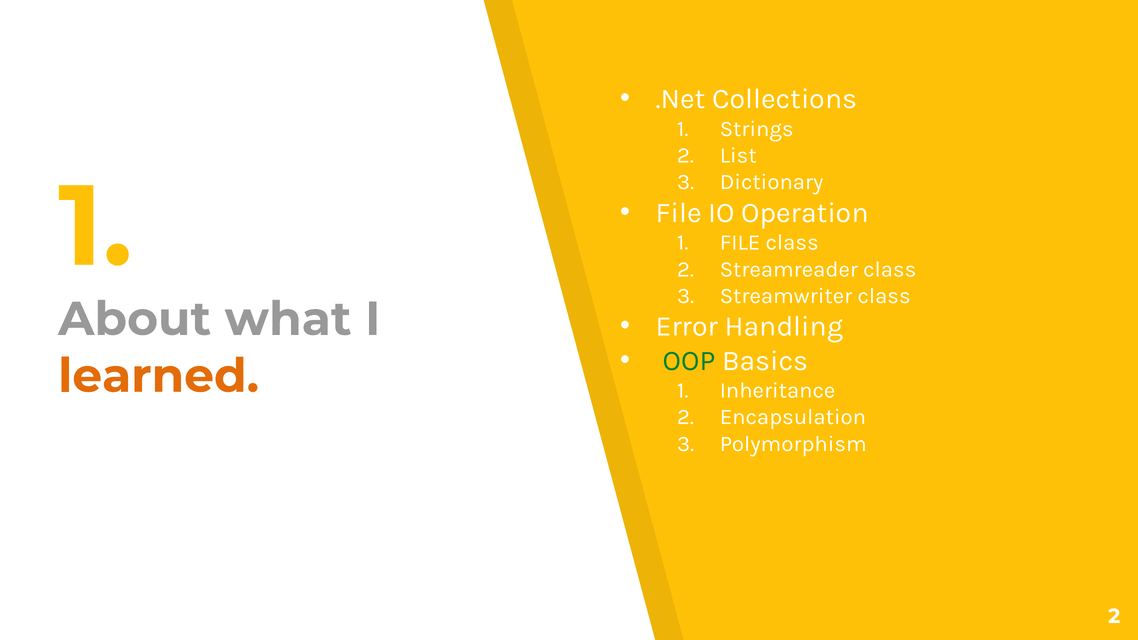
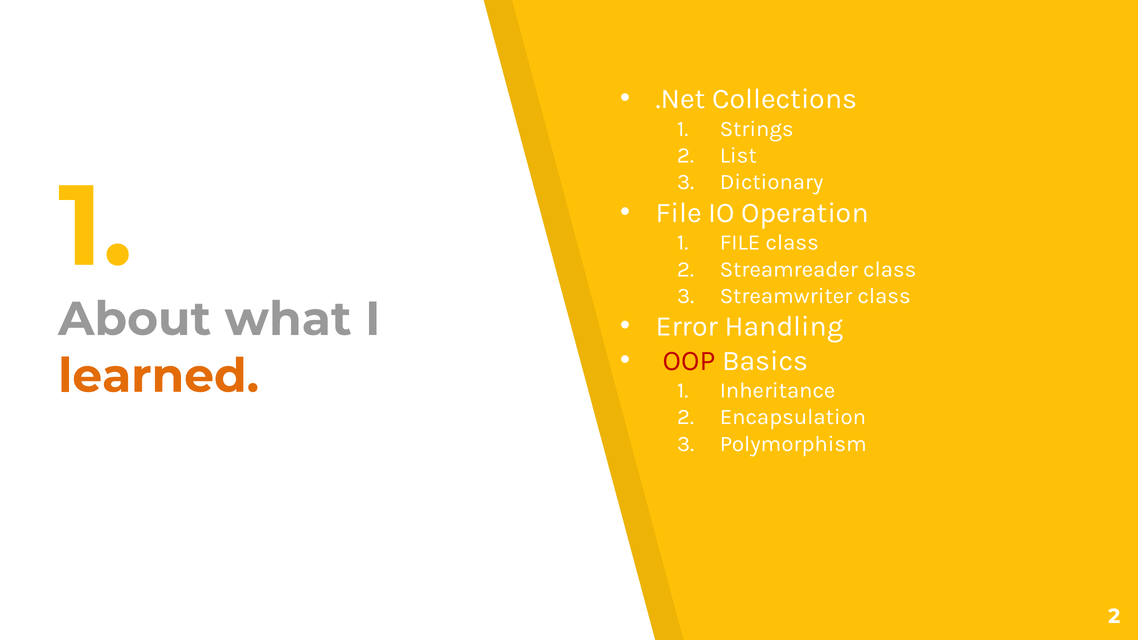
OOP colour: green -> red (689, 361)
